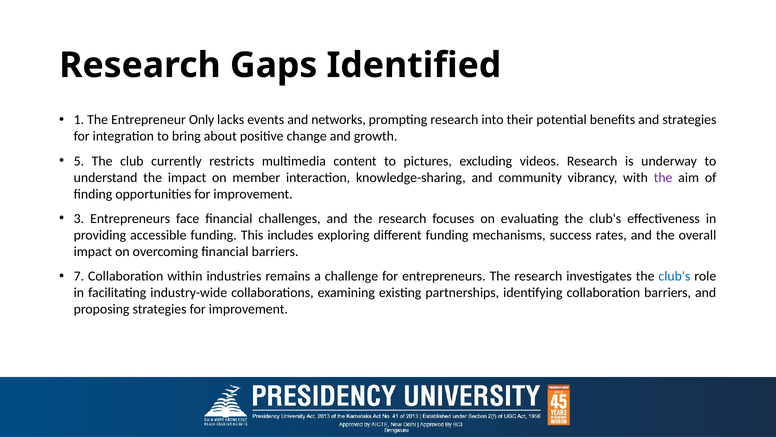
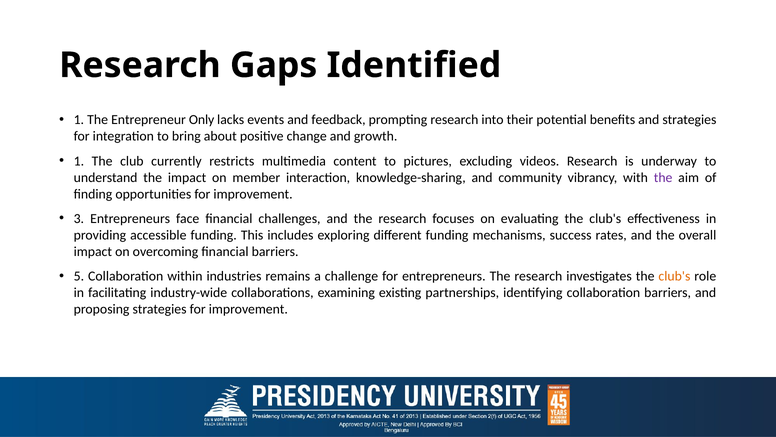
networks: networks -> feedback (338, 120)
5: 5 -> 1 (79, 161)
7: 7 -> 5 (79, 276)
club's colour: blue -> orange (674, 276)
